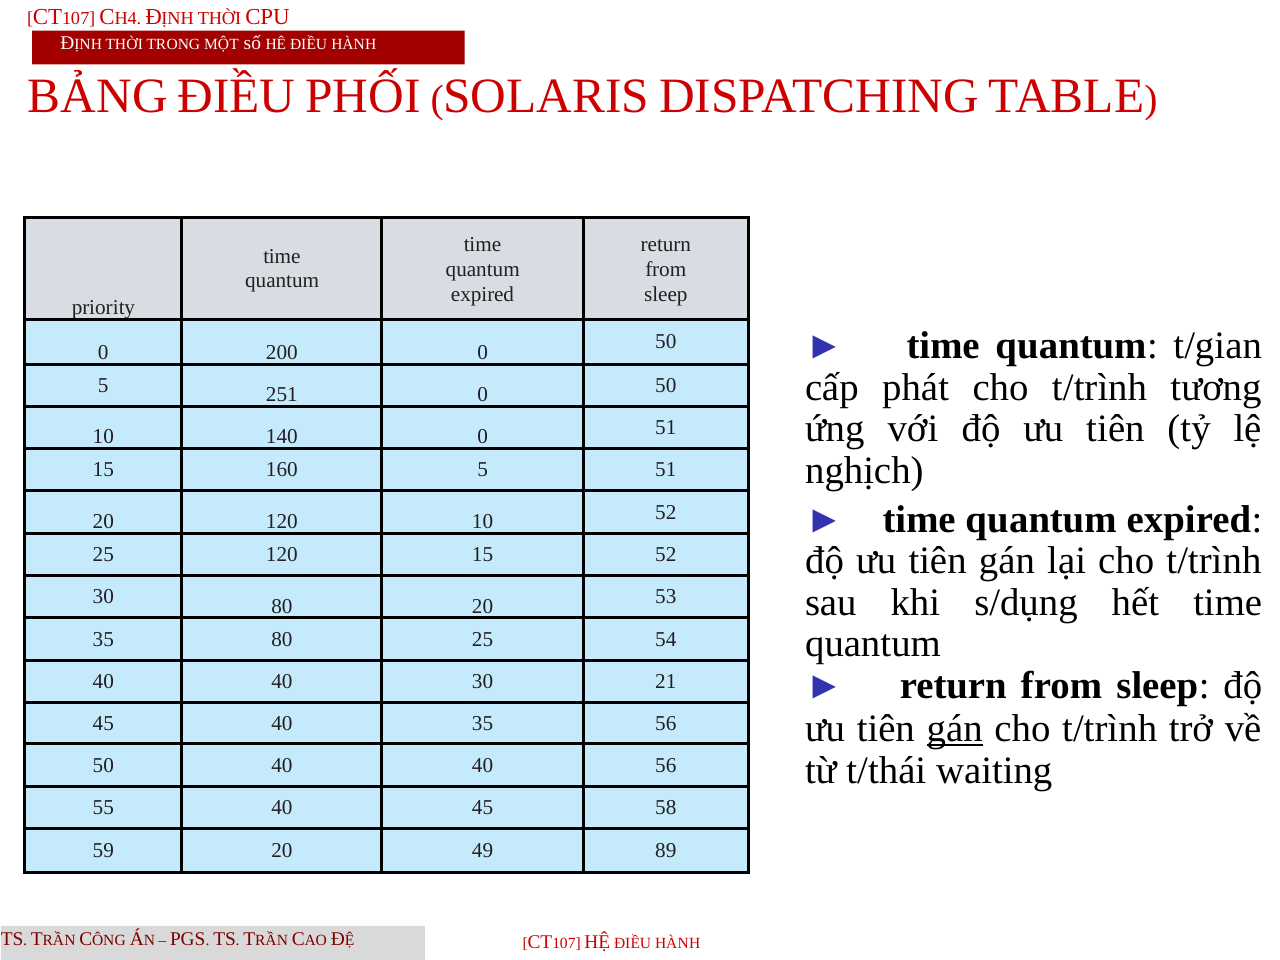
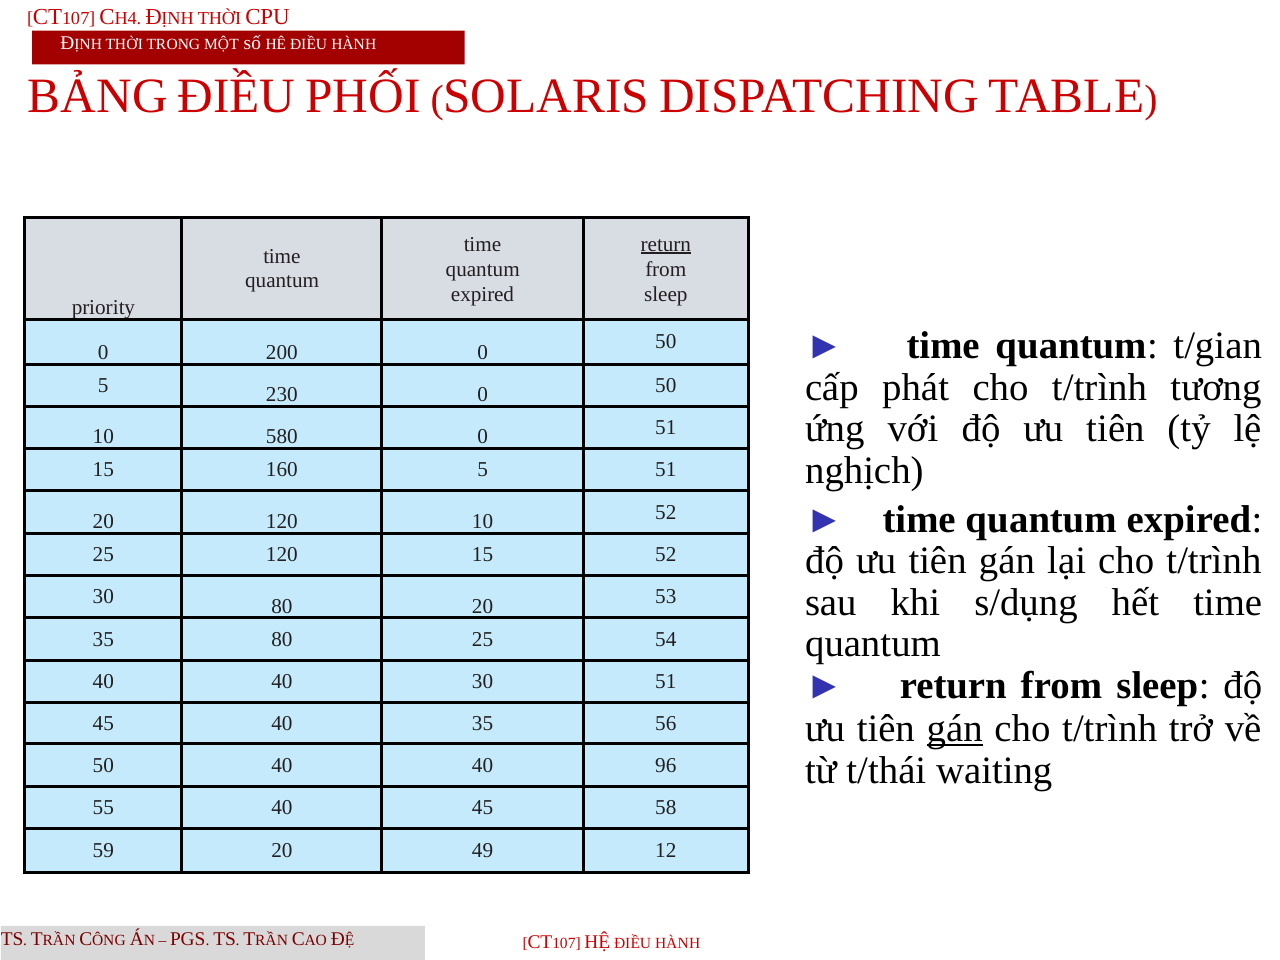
return underline: none -> present (666, 244)
251: 251 -> 230 (282, 395)
140: 140 -> 580 (282, 437)
30 21: 21 -> 51 (666, 681)
40 56: 56 -> 96 (666, 765)
89: 89 -> 12 (666, 851)
